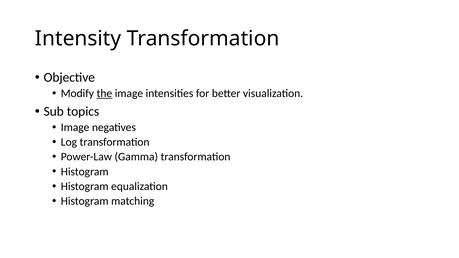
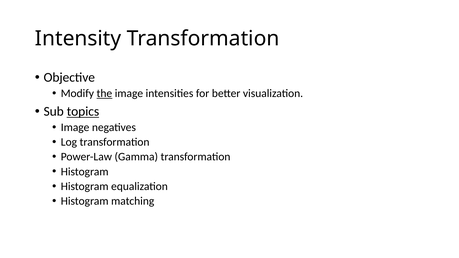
topics underline: none -> present (83, 112)
